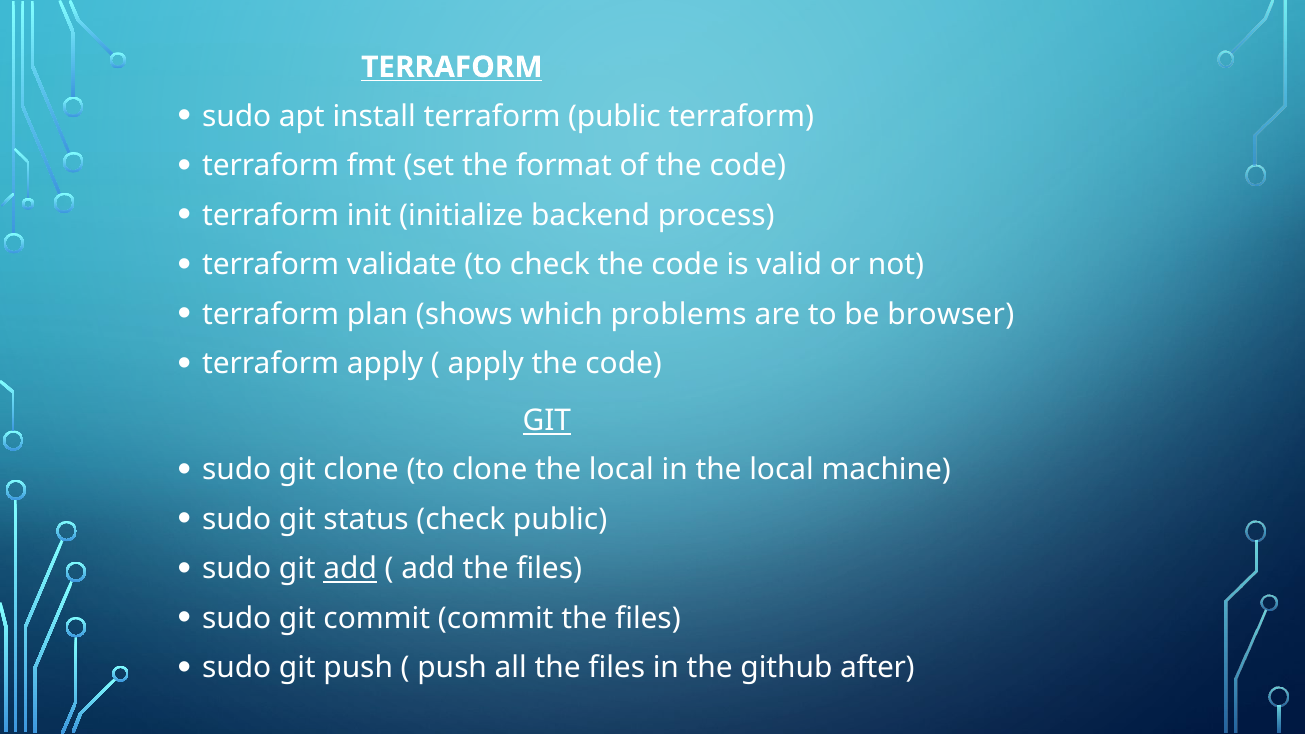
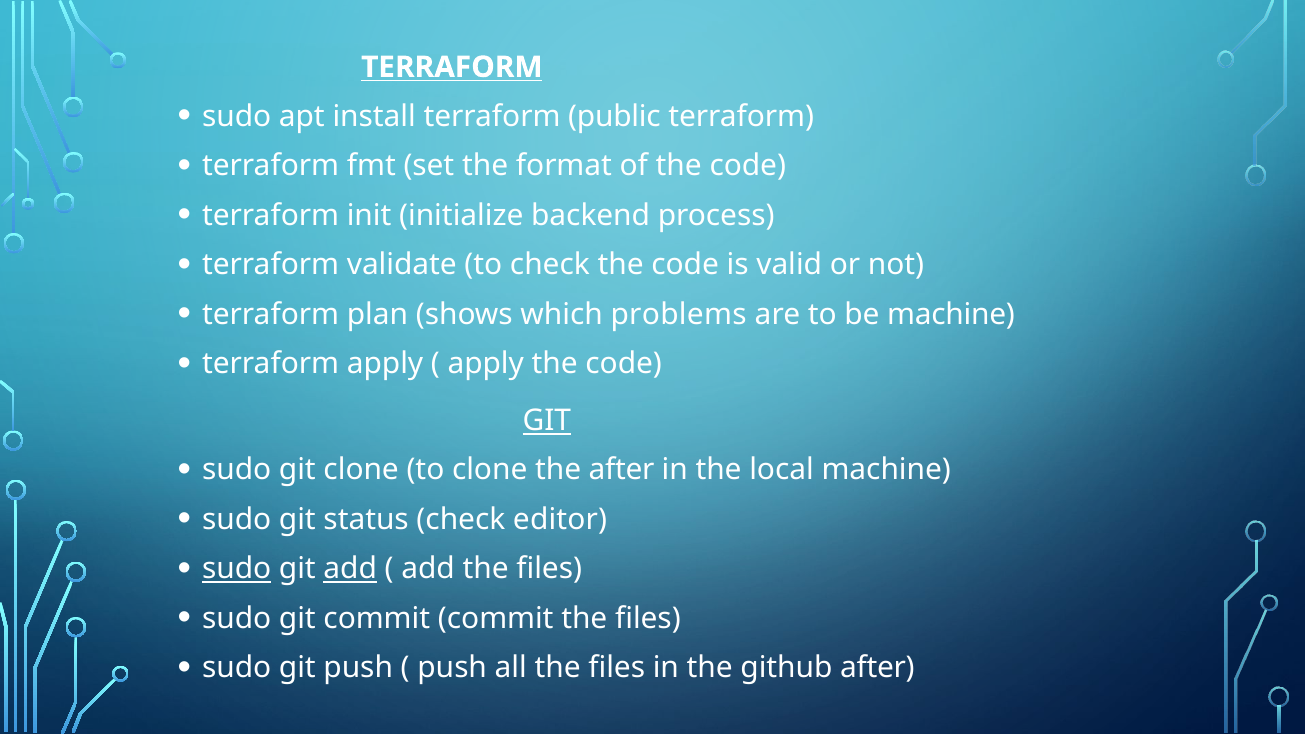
be browser: browser -> machine (951, 315)
clone the local: local -> after (622, 470)
check public: public -> editor (560, 520)
sudo underline: none -> present (237, 569)
